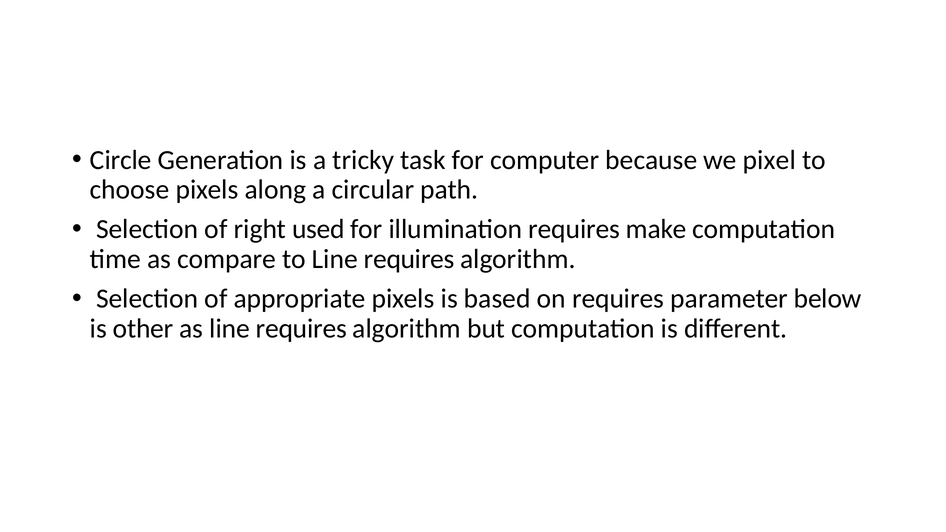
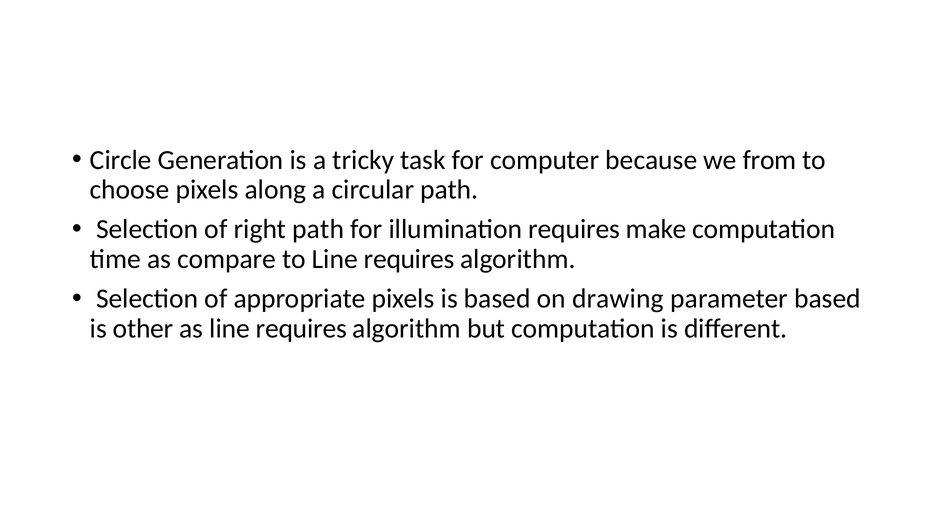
pixel: pixel -> from (770, 160)
right used: used -> path (318, 229)
on requires: requires -> drawing (618, 299)
parameter below: below -> based (828, 299)
